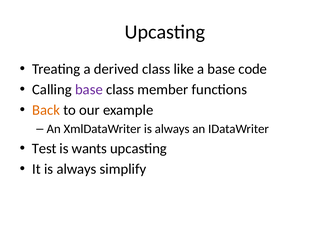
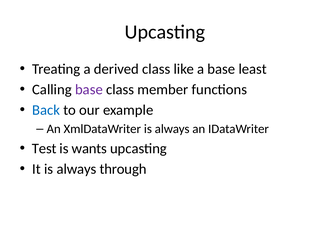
code: code -> least (253, 69)
Back colour: orange -> blue (46, 110)
simplify: simplify -> through (123, 169)
